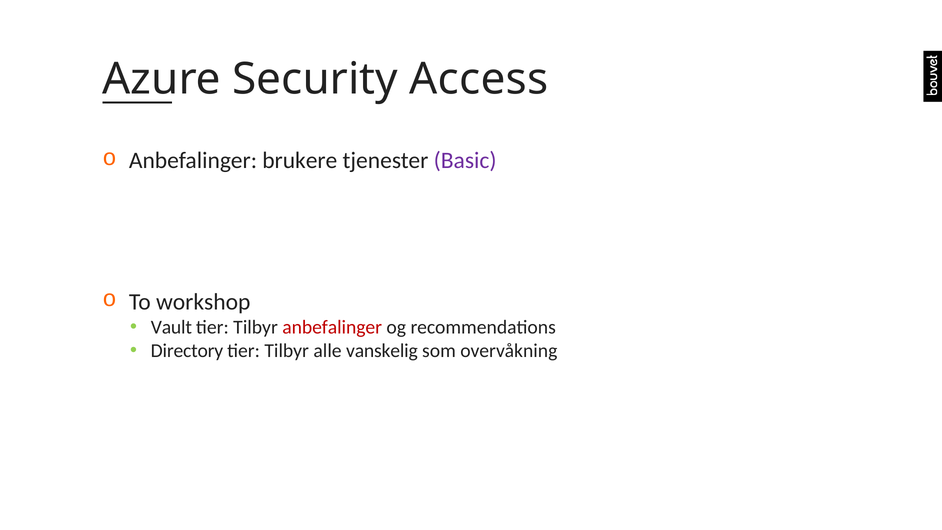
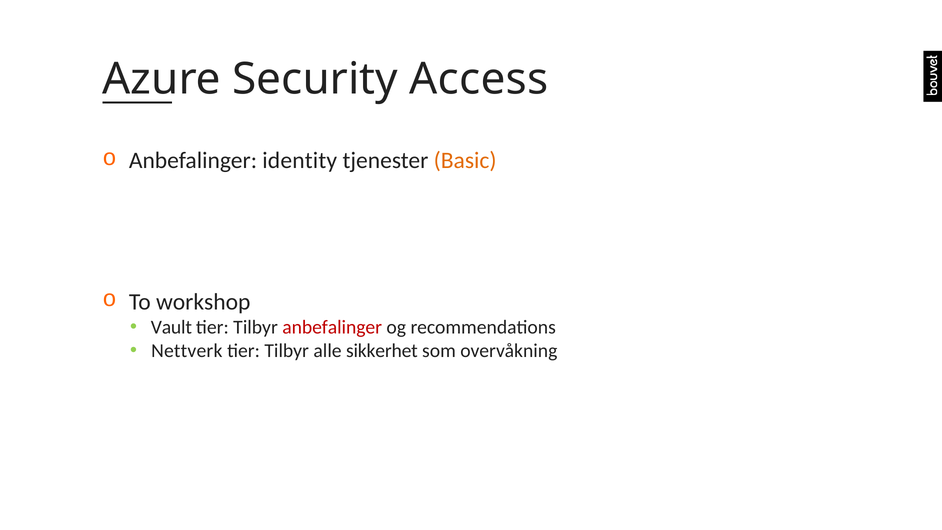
brukere: brukere -> identity (300, 160)
Basic colour: purple -> orange (465, 160)
Directory: Directory -> Nettverk (187, 351)
vanskelig: vanskelig -> sikkerhet (382, 351)
